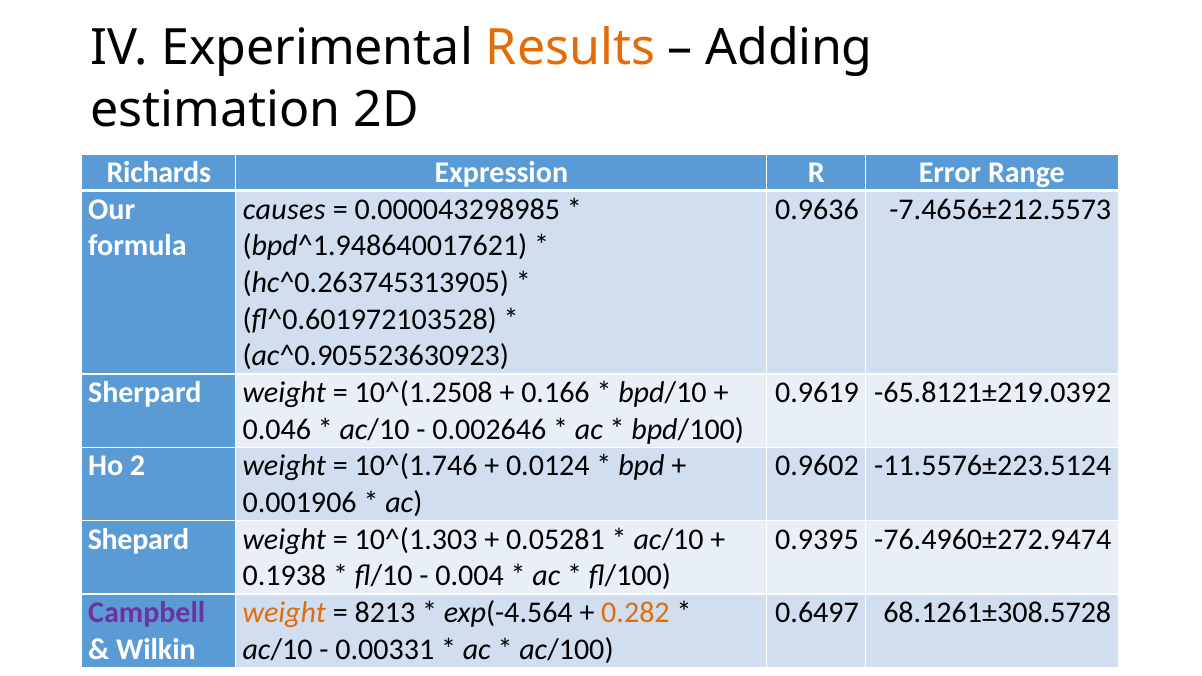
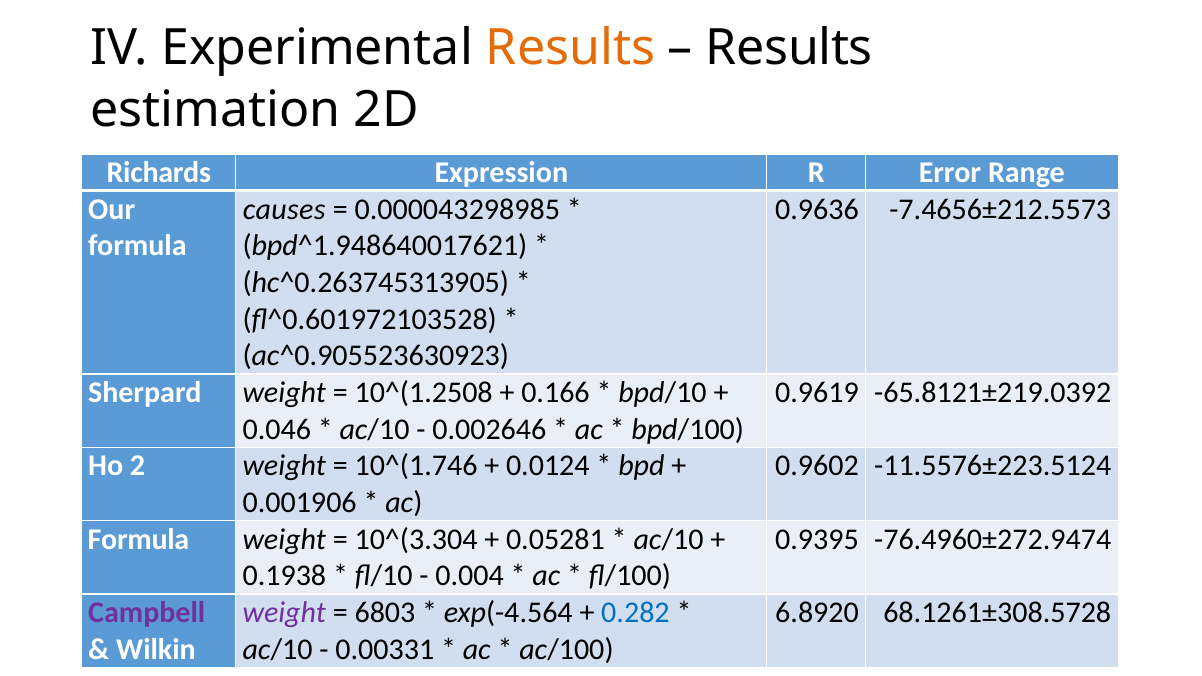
Adding: Adding -> Results (789, 48)
Shepard: Shepard -> Formula (138, 539)
10^(1.303: 10^(1.303 -> 10^(3.304 (416, 539)
weight colour: orange -> purple (284, 613)
8213: 8213 -> 6803 (385, 613)
0.282 colour: orange -> blue (635, 613)
0.6497: 0.6497 -> 6.8920 (817, 613)
